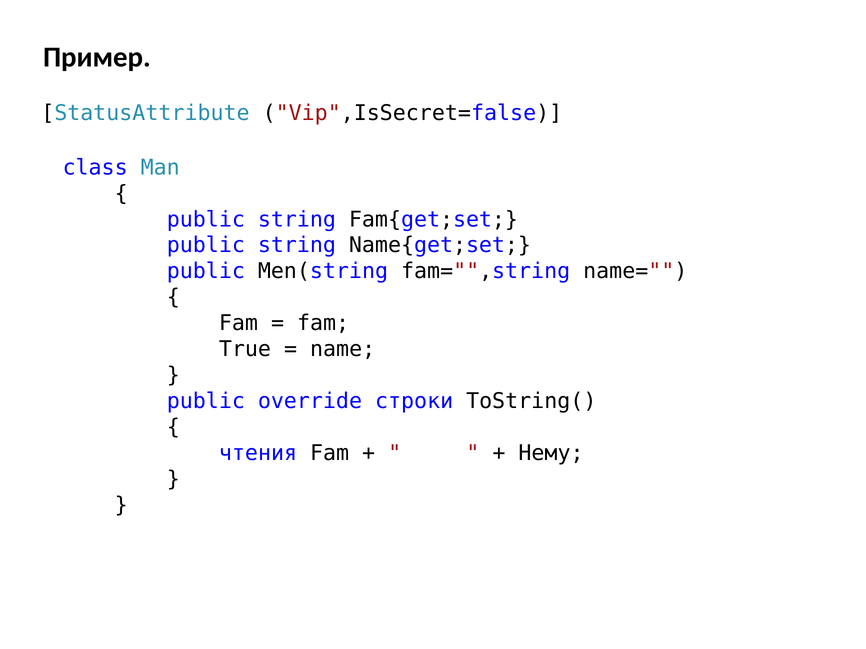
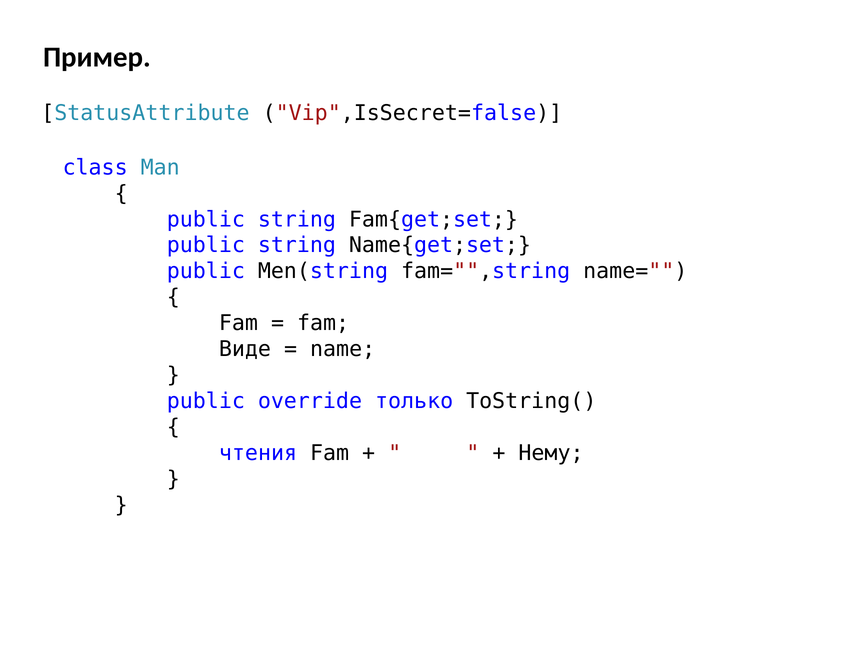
True: True -> Виде (245, 349)
строки: строки -> только (414, 401)
